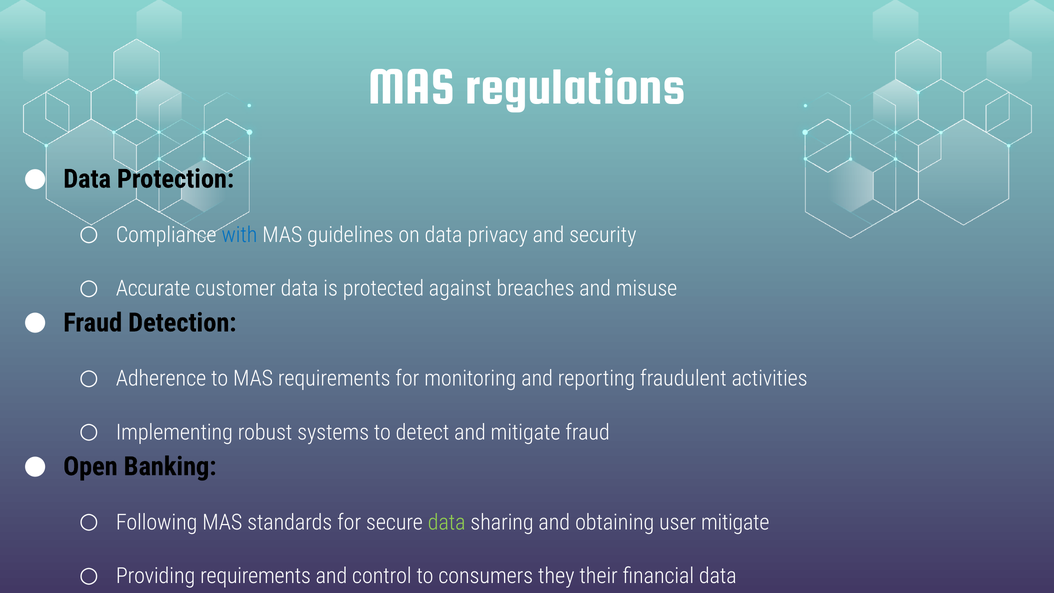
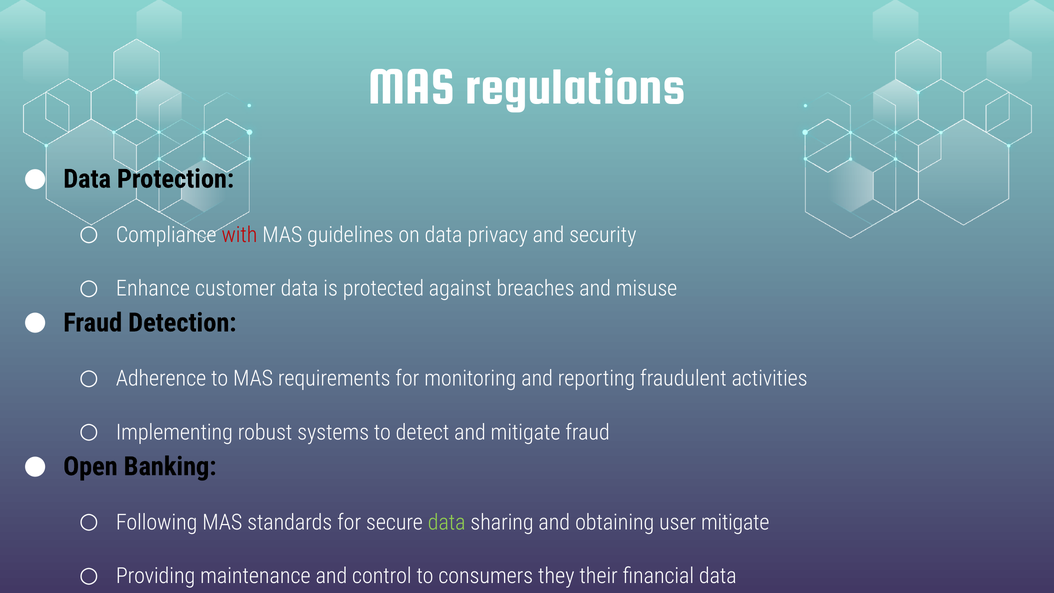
with colour: blue -> red (239, 235)
Accurate: Accurate -> Enhance (153, 289)
Providing requirements: requirements -> maintenance (255, 576)
